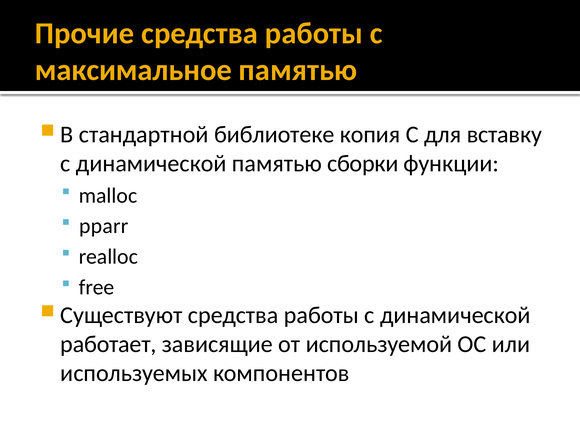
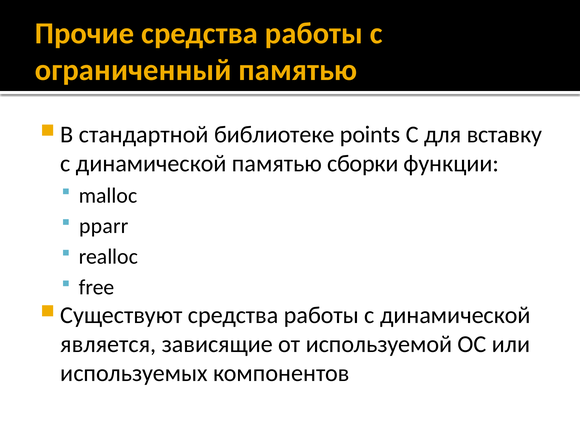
максимальное: максимальное -> ограниченный (133, 70)
копия: копия -> points (370, 135)
работает: работает -> является (108, 344)
